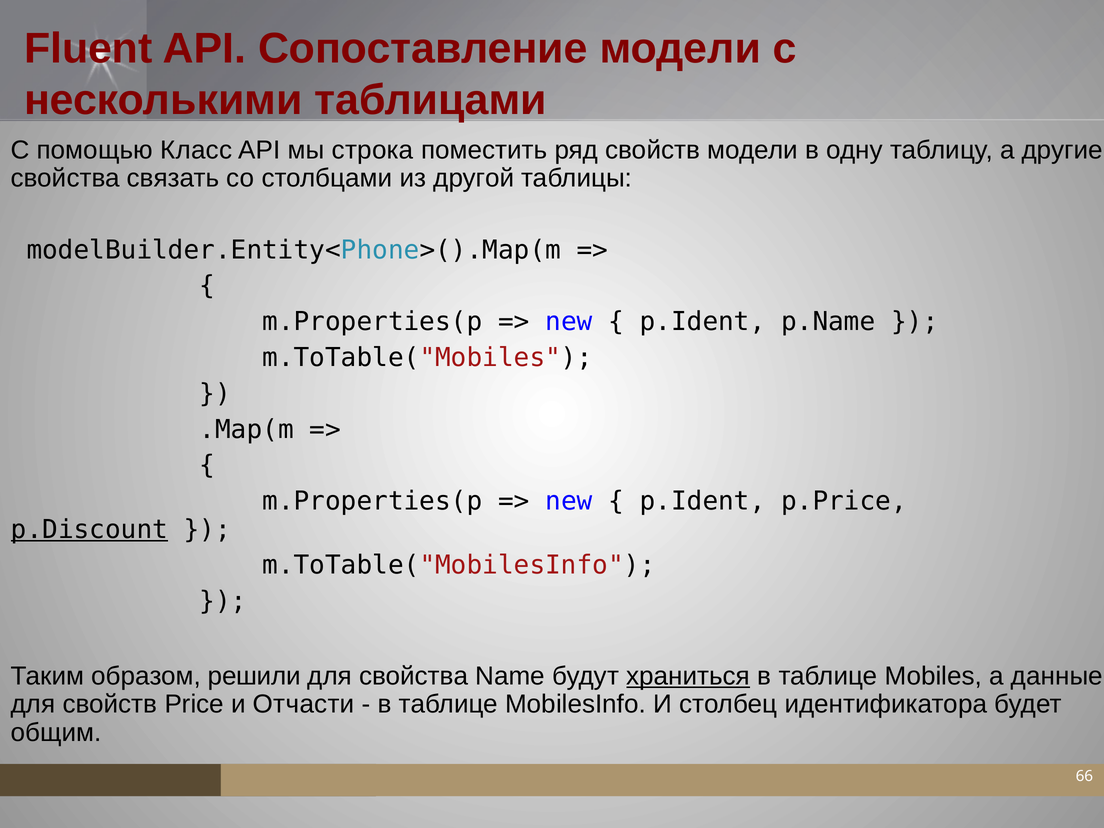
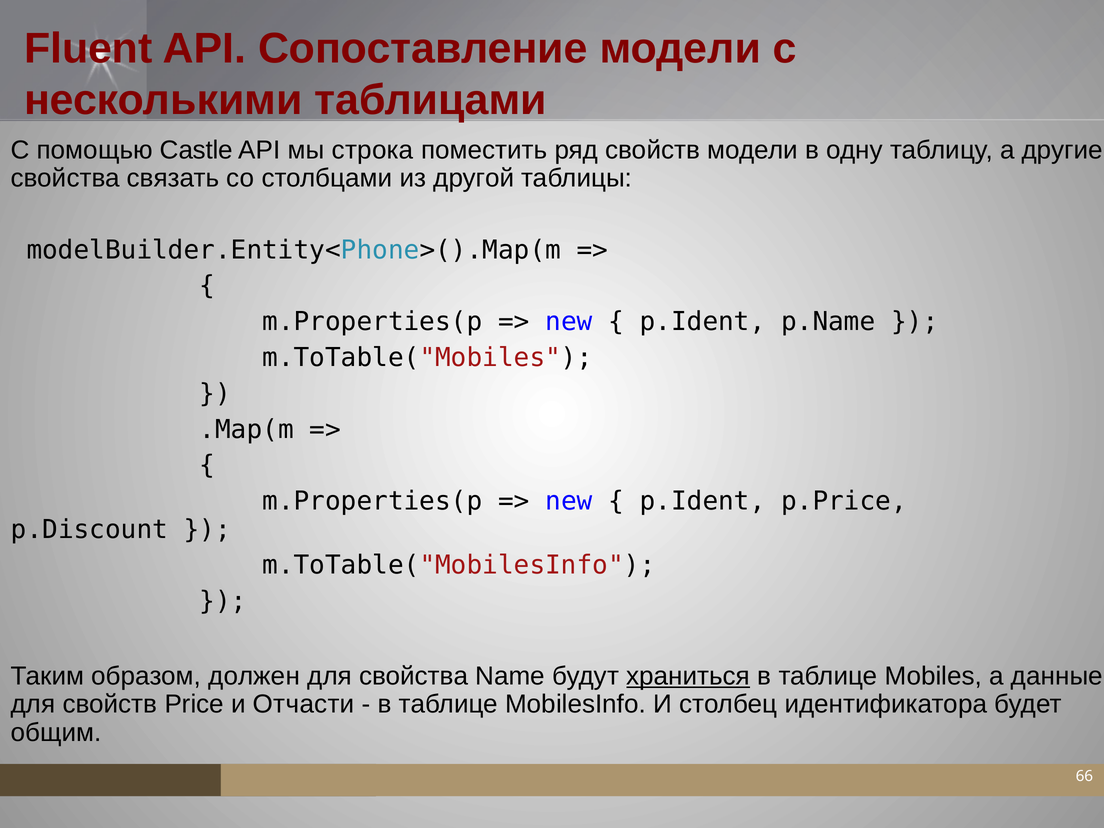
Класс: Класс -> Castle (196, 150)
p.Discount underline: present -> none (89, 529)
решили: решили -> должен (254, 676)
